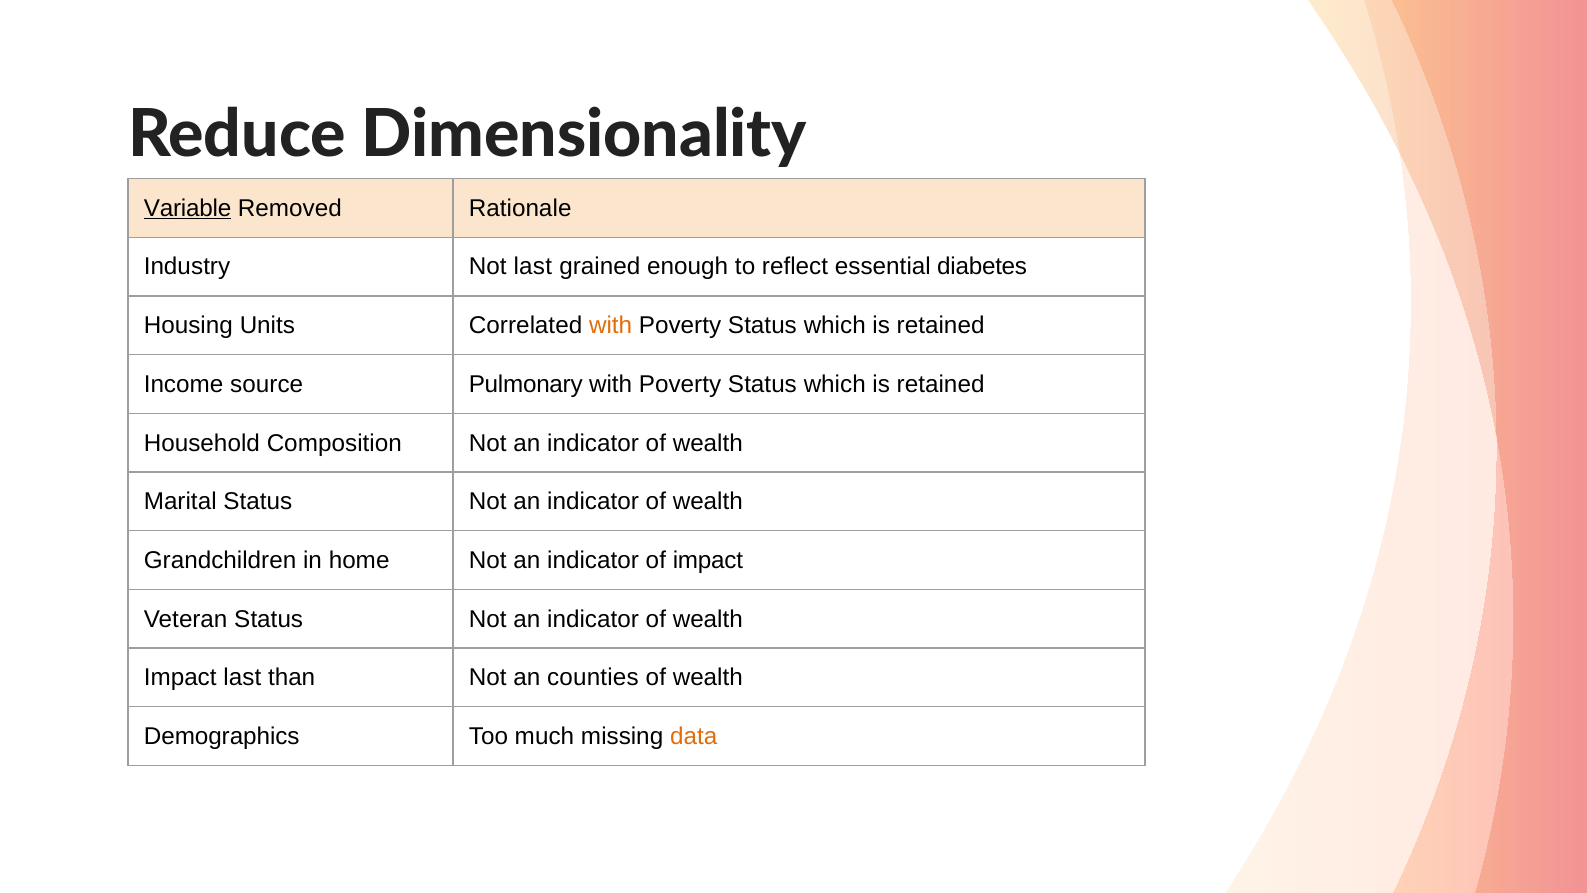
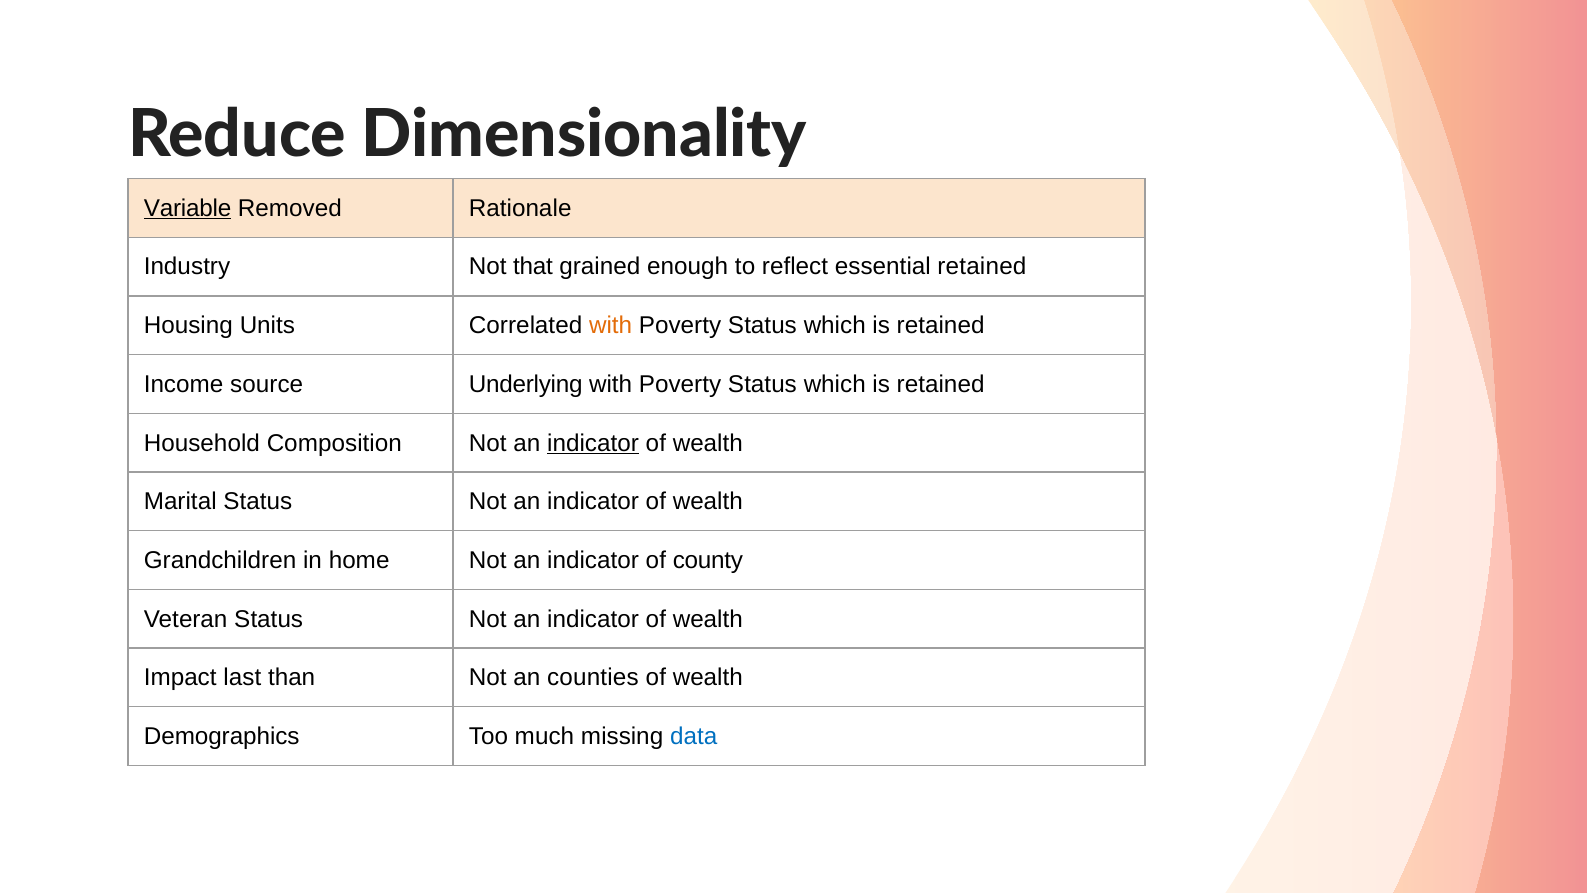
Not last: last -> that (533, 267)
essential diabetes: diabetes -> retained (982, 267)
Pulmonary: Pulmonary -> Underlying (526, 384)
indicator underline: none -> present (593, 443)
of impact: impact -> county (708, 560)
data colour: orange -> blue (694, 736)
